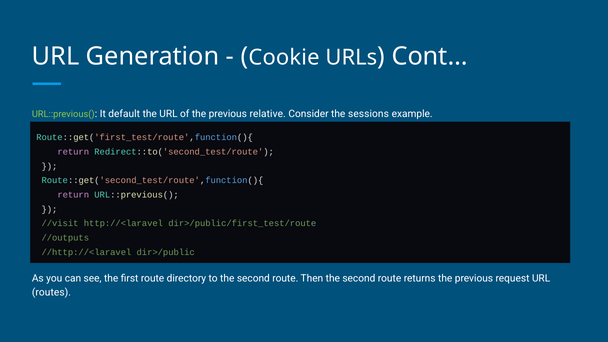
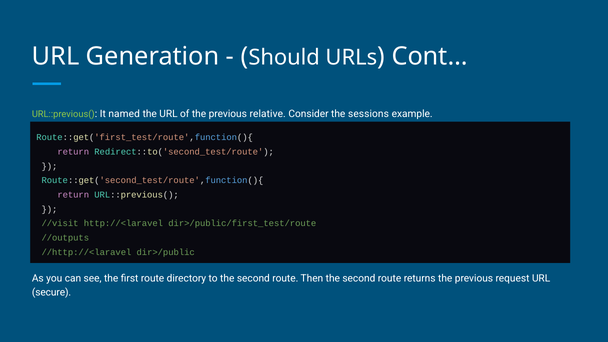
Cookie: Cookie -> Should (284, 58)
default: default -> named (124, 114)
routes: routes -> secure (52, 293)
